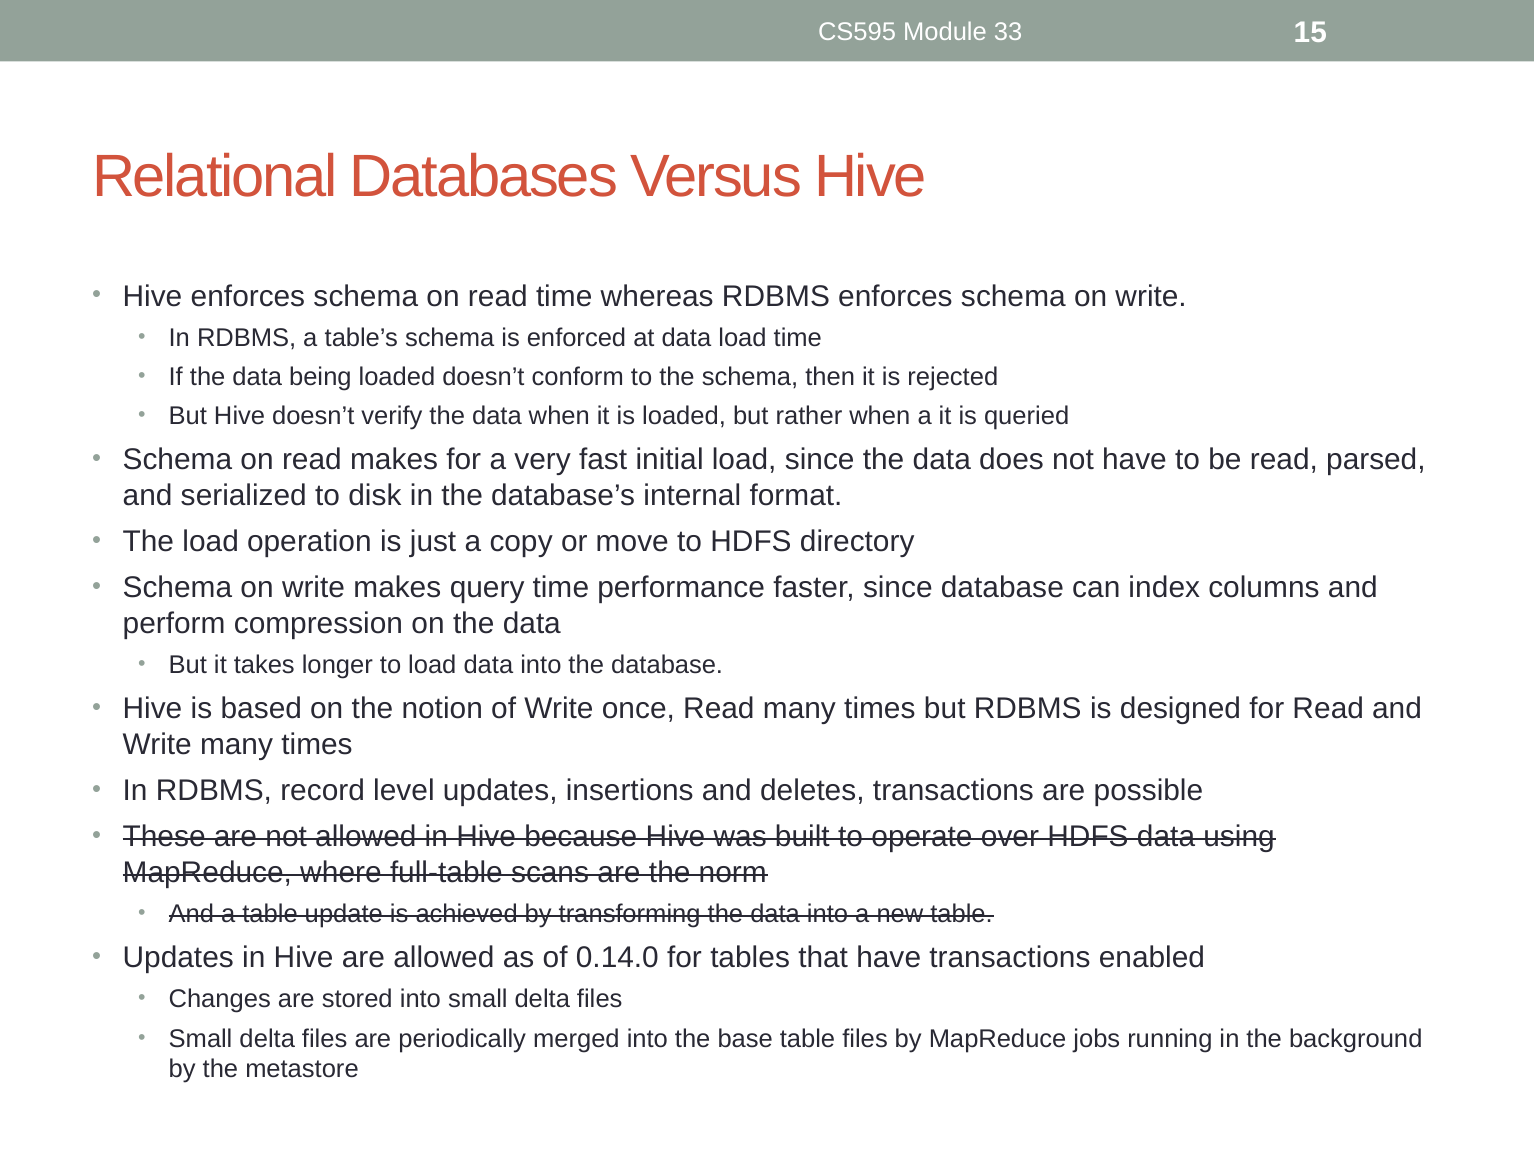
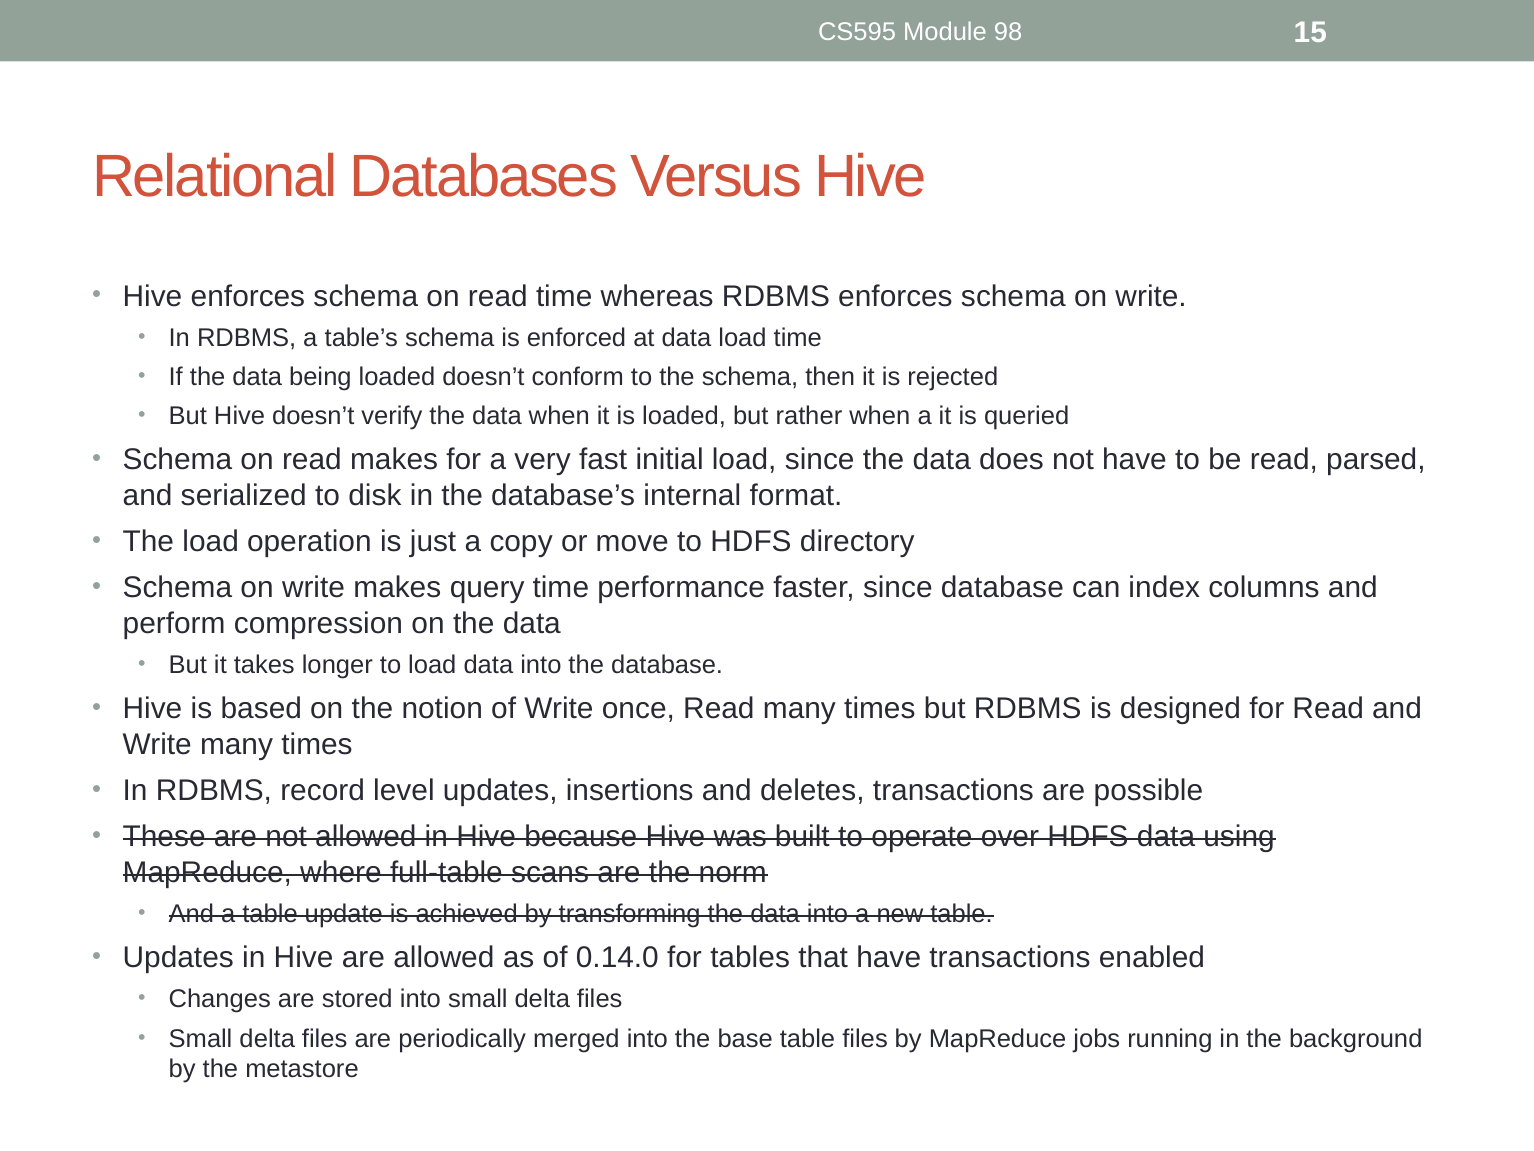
33: 33 -> 98 (1008, 32)
